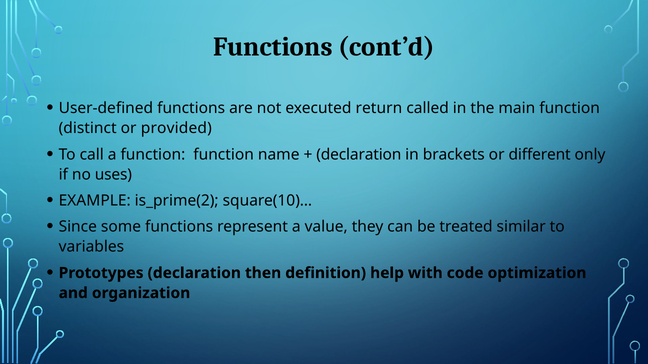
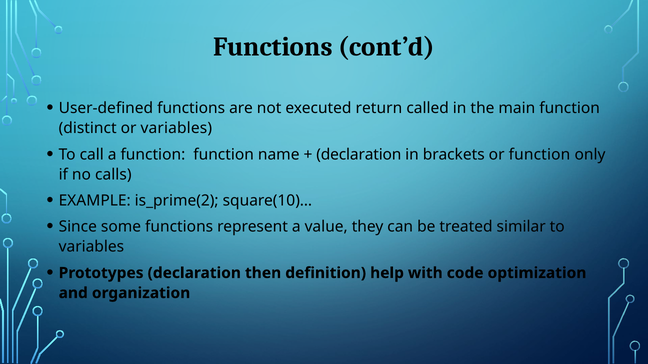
or provided: provided -> variables (176, 128)
or different: different -> function (539, 155)
uses: uses -> calls (113, 175)
